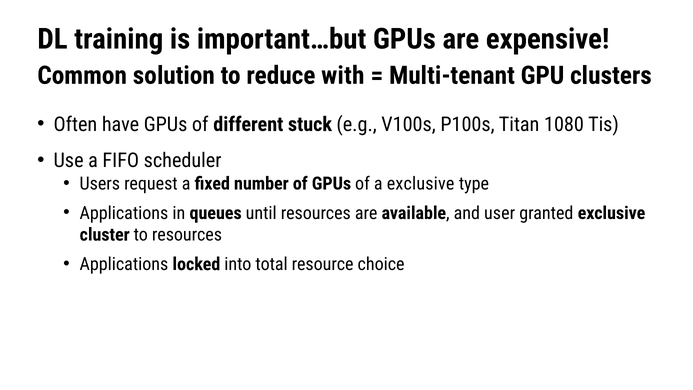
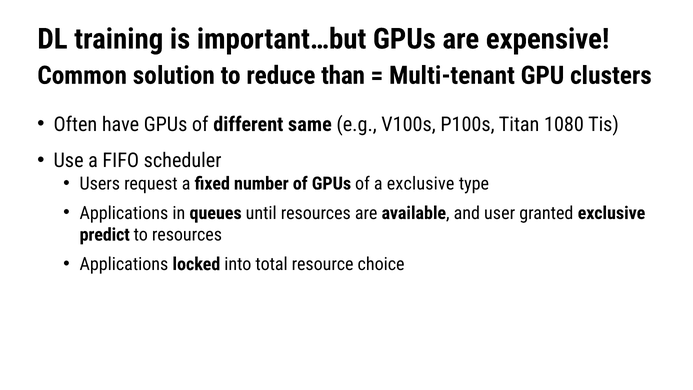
with: with -> than (343, 75)
stuck: stuck -> same (310, 124)
cluster: cluster -> predict (105, 235)
